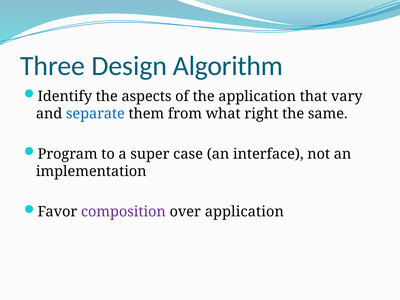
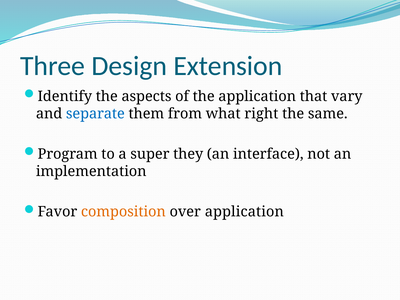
Algorithm: Algorithm -> Extension (228, 66)
case: case -> they (188, 154)
composition colour: purple -> orange (123, 212)
